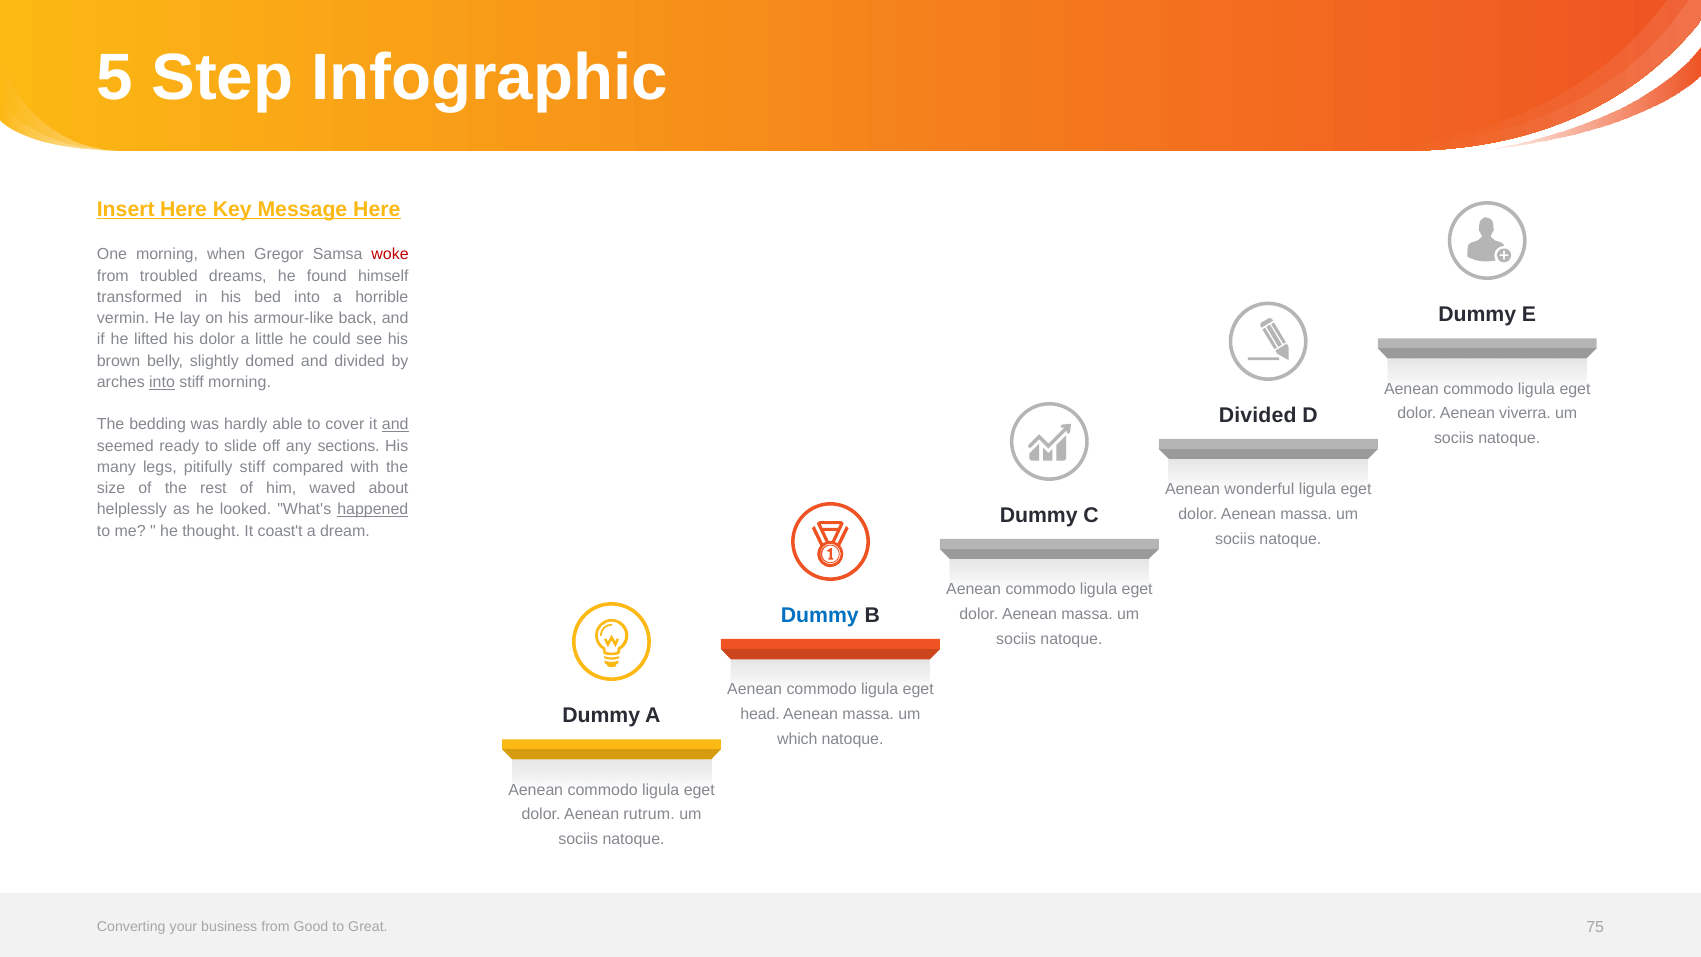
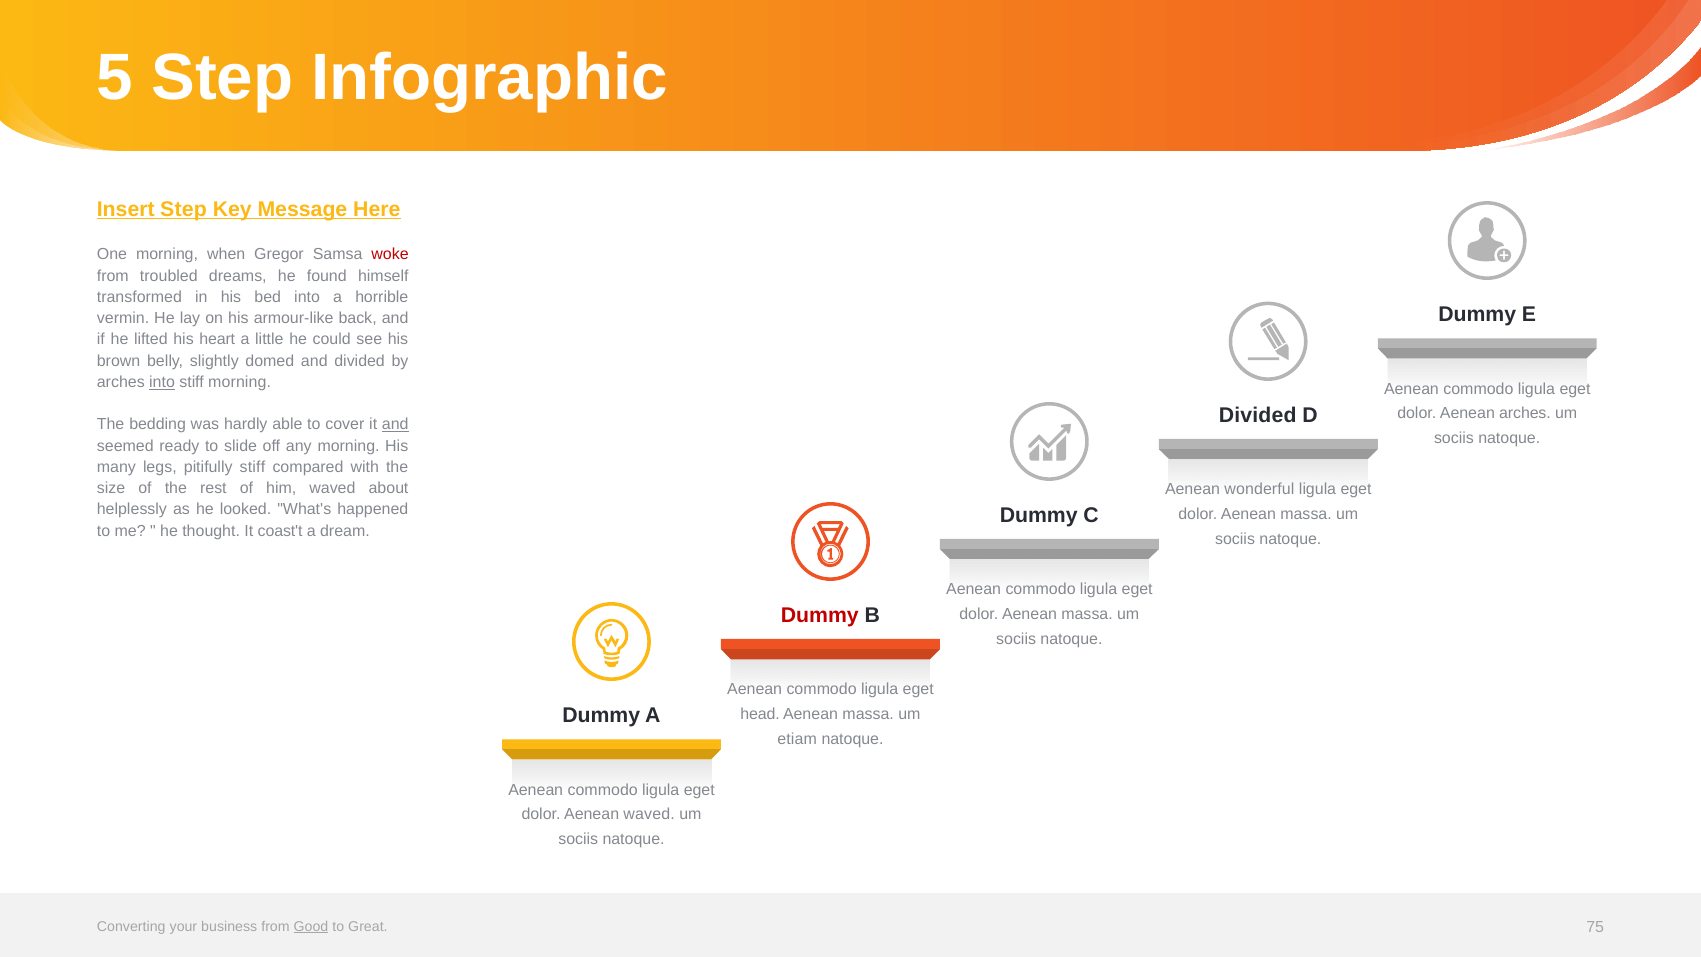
Insert Here: Here -> Step (183, 209)
his dolor: dolor -> heart (217, 340)
Aenean viverra: viverra -> arches (1525, 414)
any sections: sections -> morning (349, 446)
happened underline: present -> none (373, 510)
Dummy colour: blue -> red (820, 615)
which: which -> etiam (797, 739)
Aenean rutrum: rutrum -> waved (649, 814)
Good underline: none -> present (311, 926)
